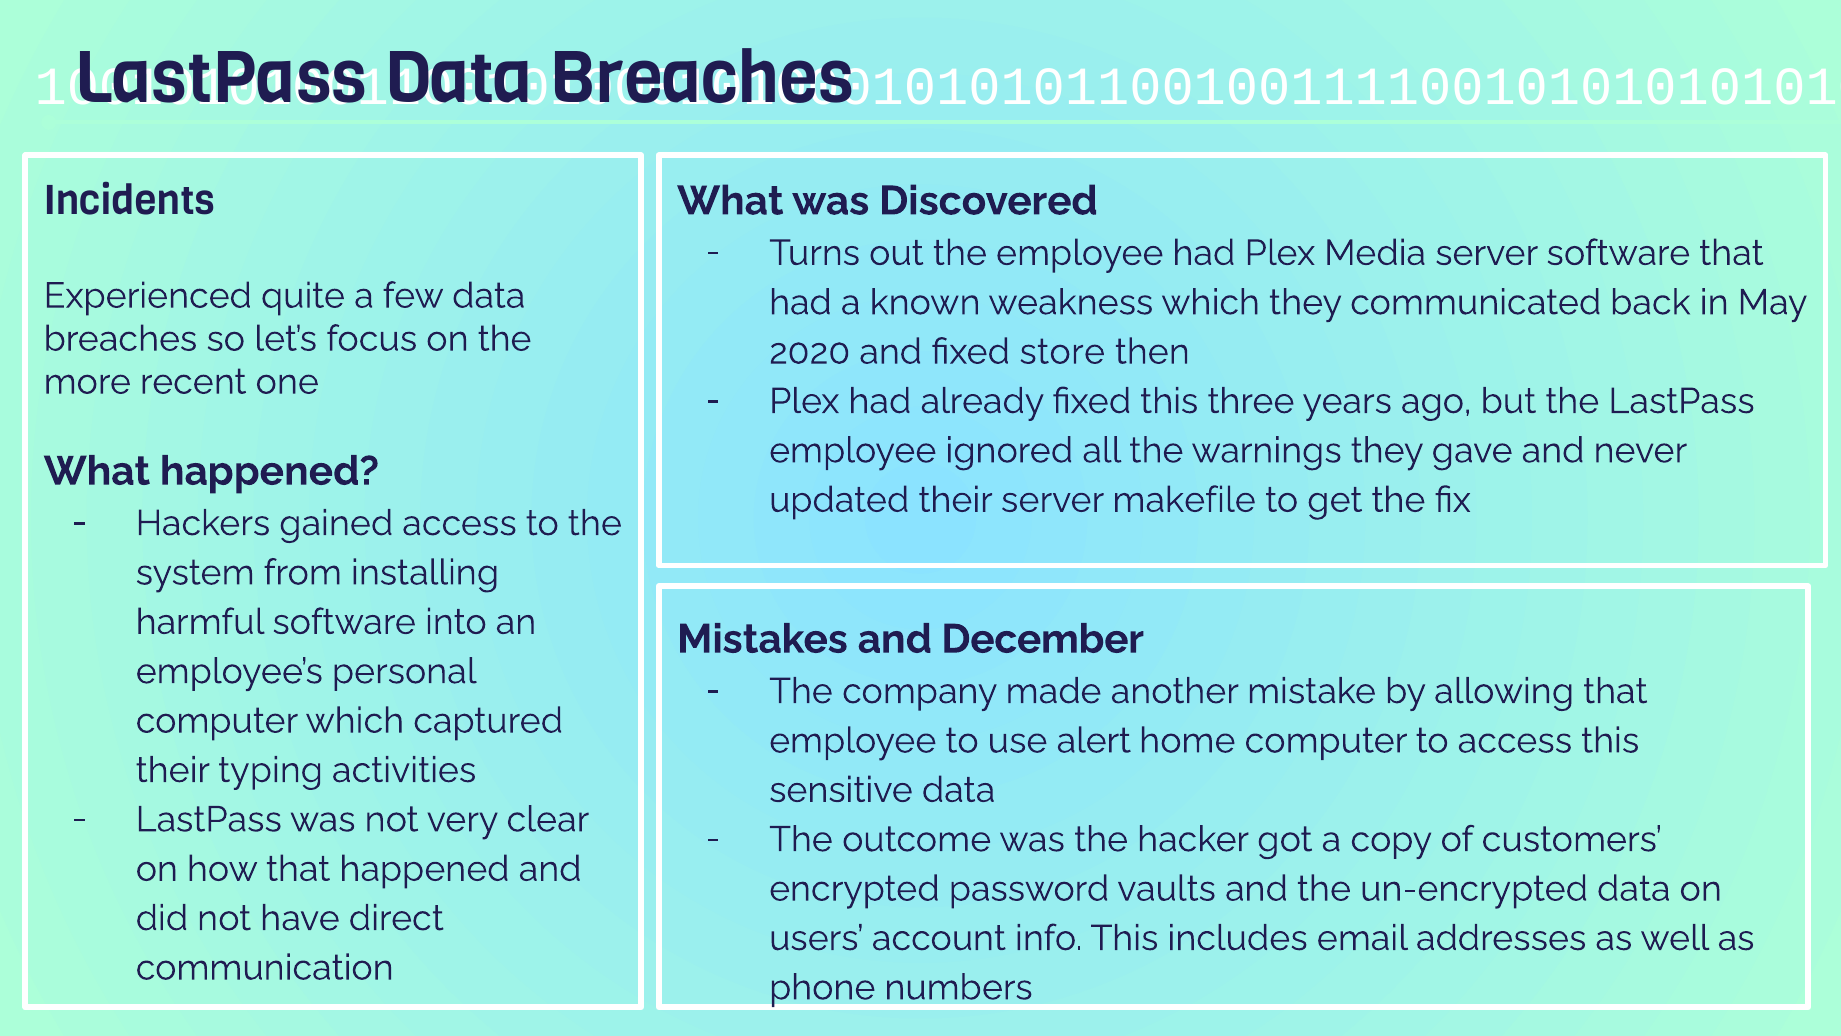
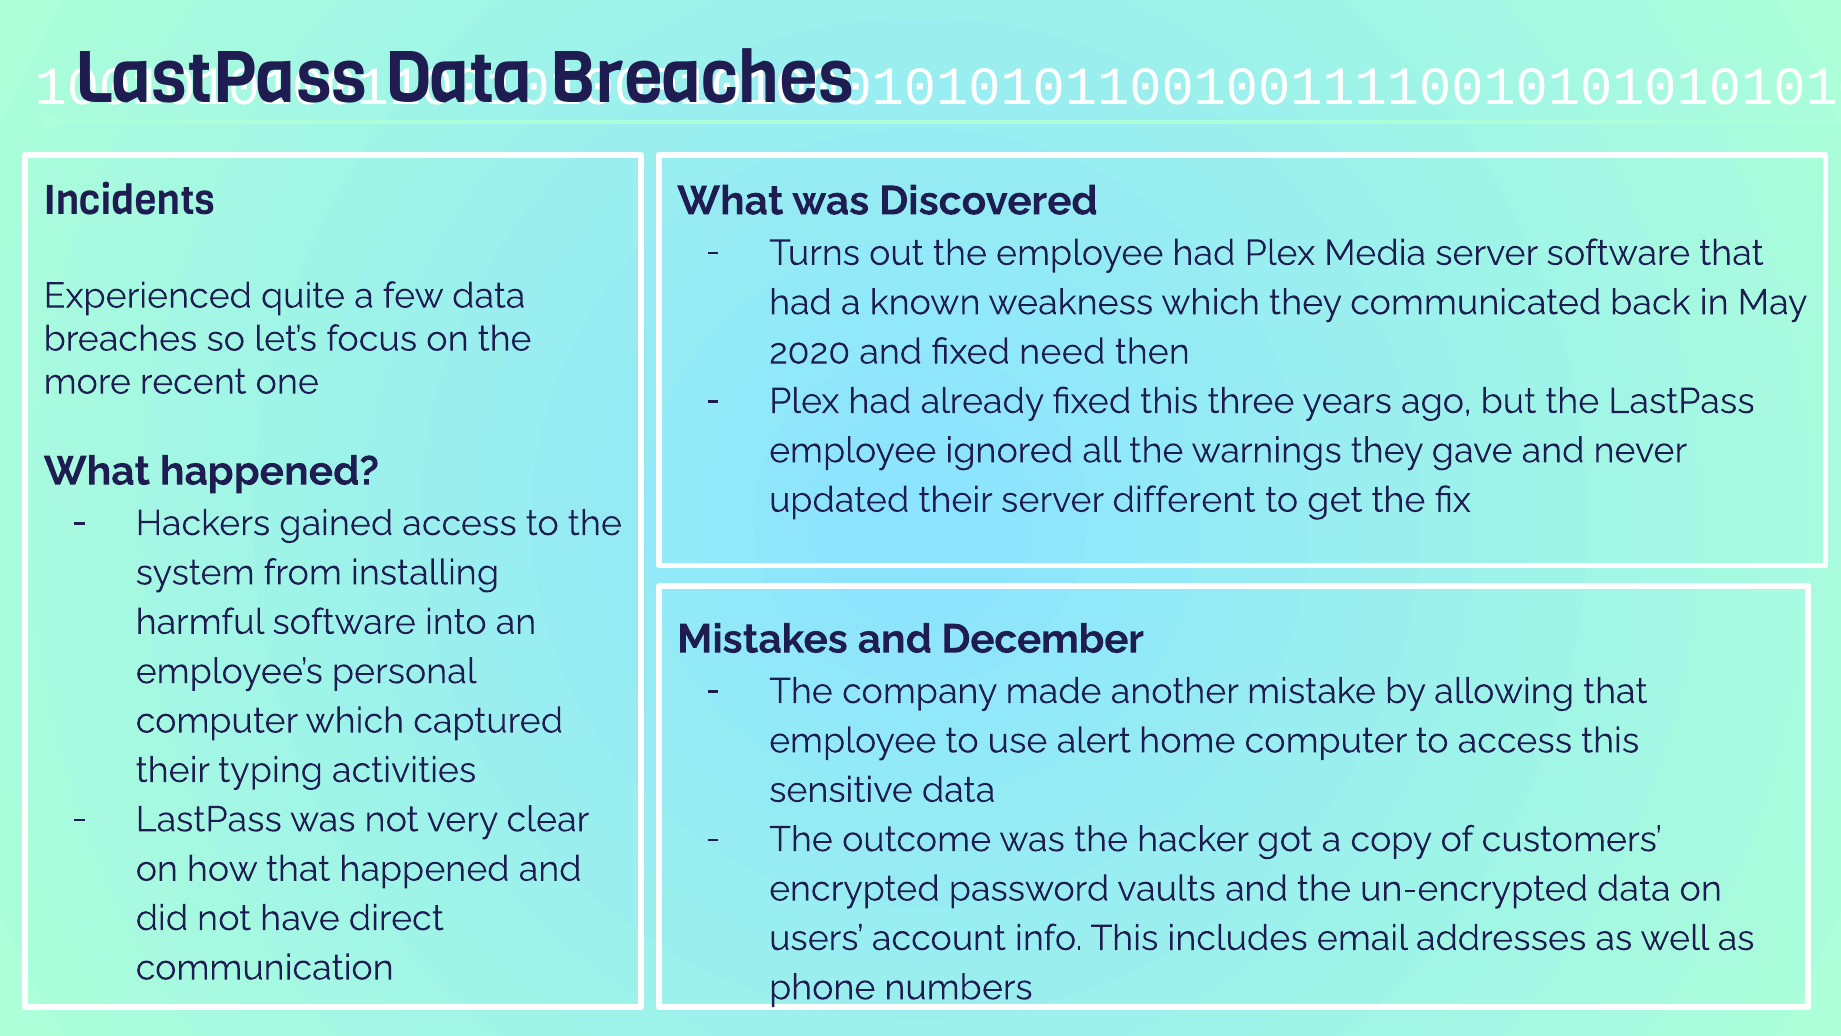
store: store -> need (1062, 352)
makefile: makefile -> different (1184, 500)
